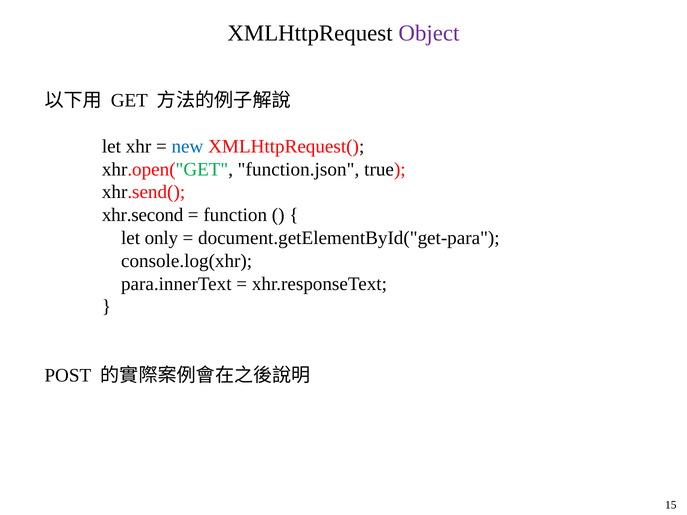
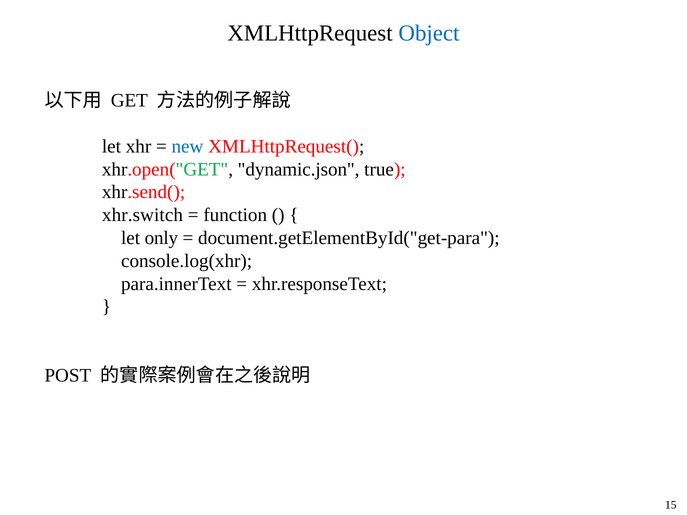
Object colour: purple -> blue (429, 33)
function.json: function.json -> dynamic.json (299, 169)
xhr.second: xhr.second -> xhr.switch (142, 215)
